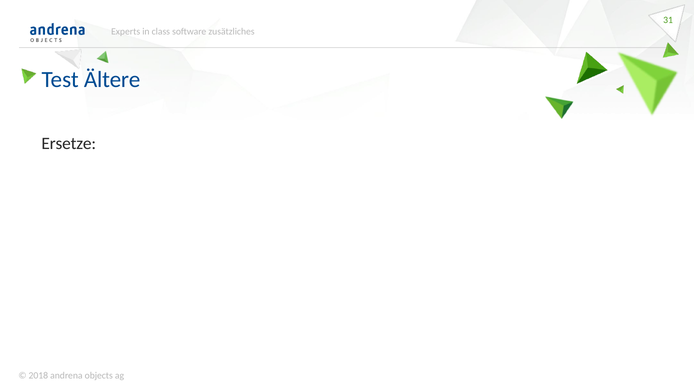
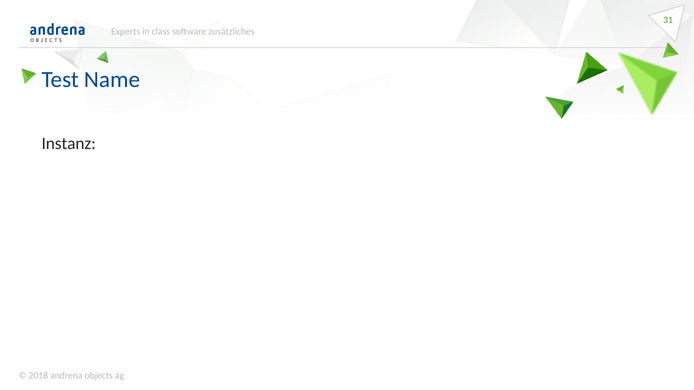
Ältere: Ältere -> Name (112, 80)
Ersetze: Ersetze -> Instanz (69, 143)
